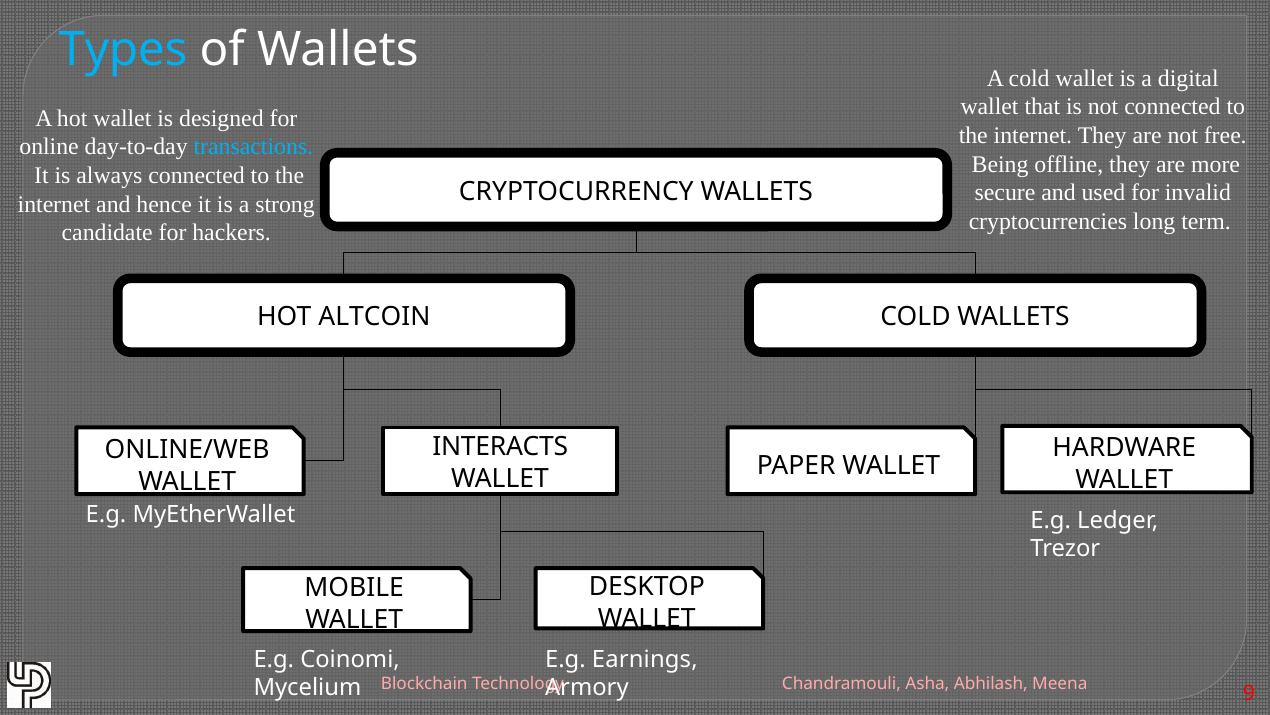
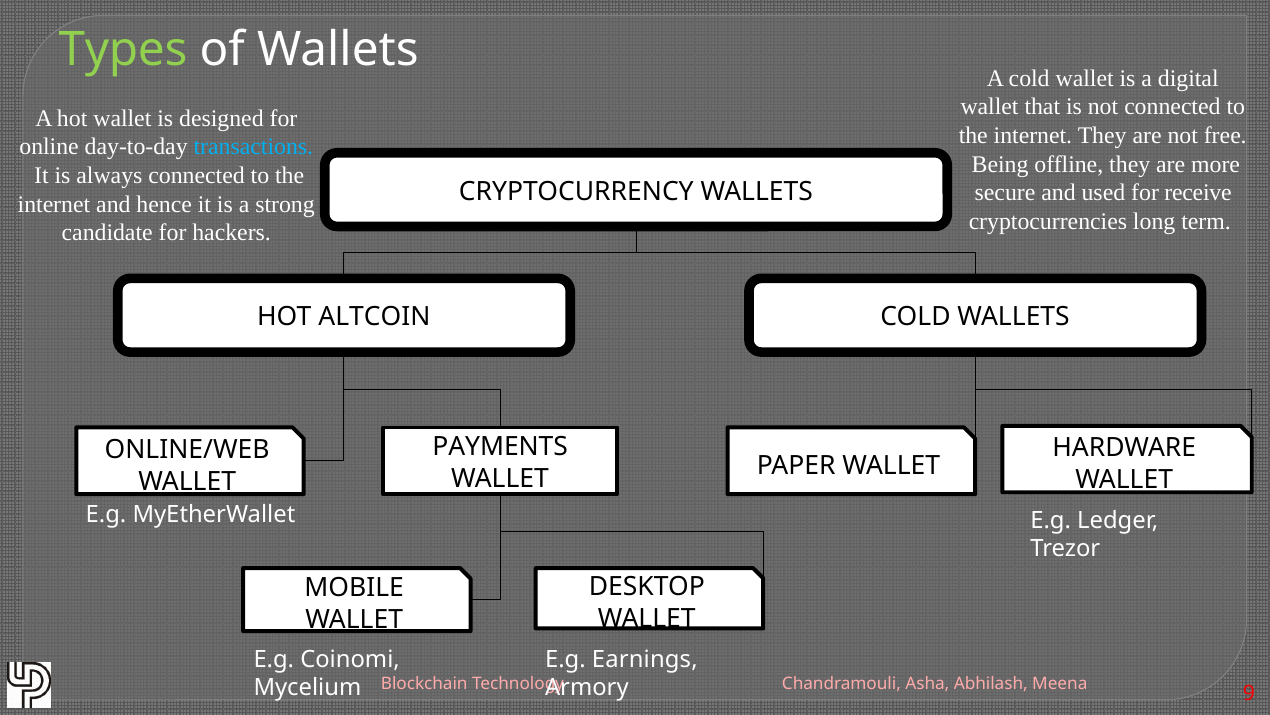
Types colour: light blue -> light green (123, 50)
invalid: invalid -> receive (1198, 193)
INTERACTS: INTERACTS -> PAYMENTS (500, 446)
